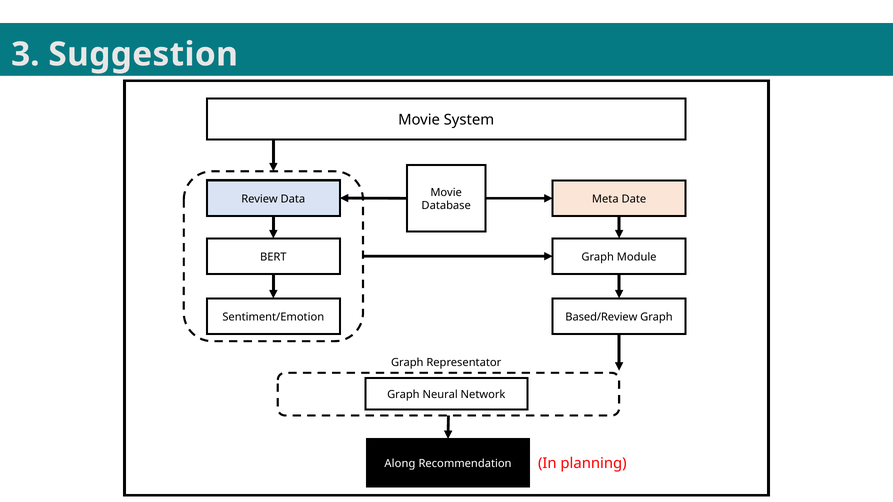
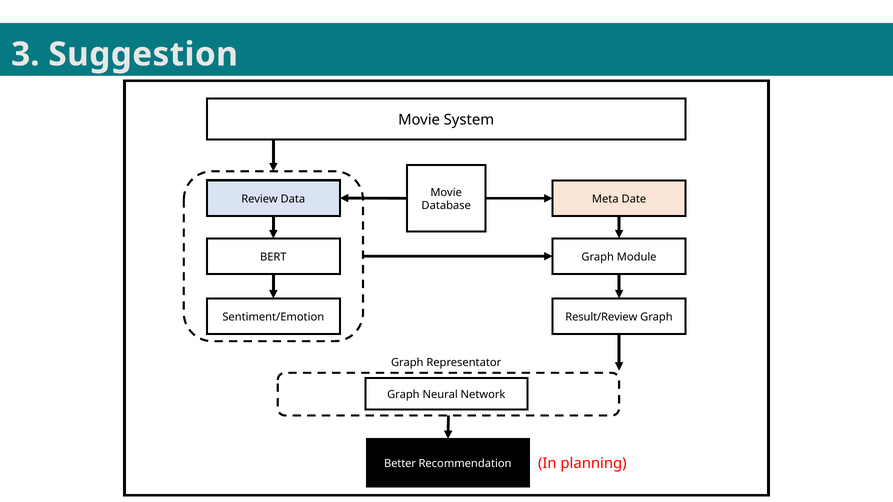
Based/Review: Based/Review -> Result/Review (601, 317)
Along: Along -> Better (400, 464)
